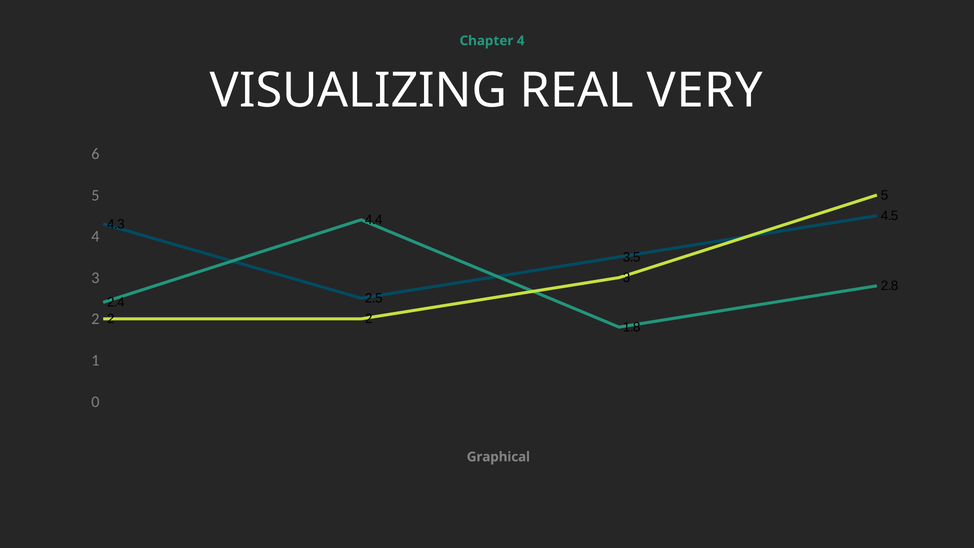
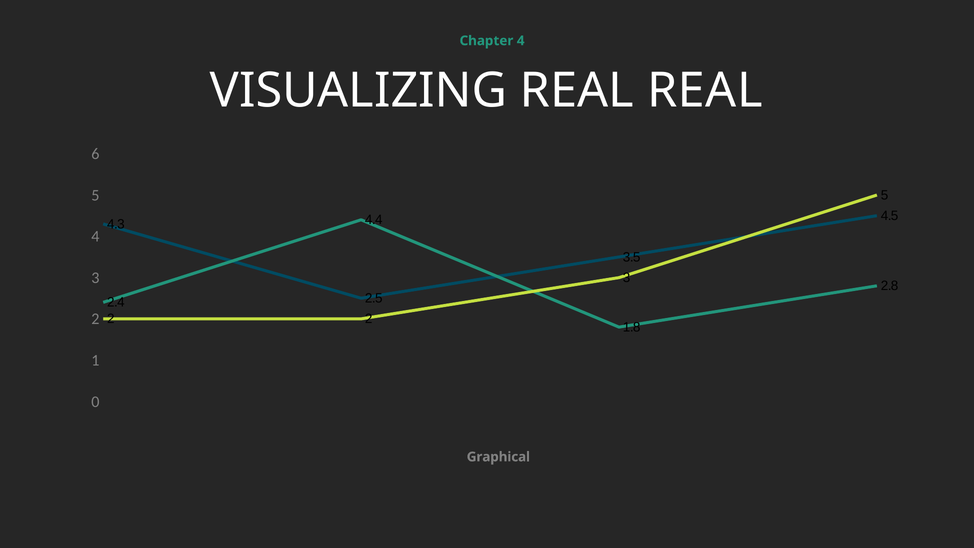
REAL VERY: VERY -> REAL (705, 91)
